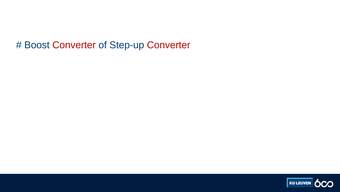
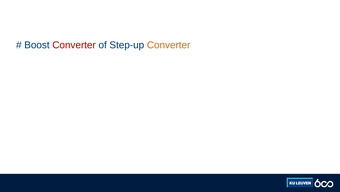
Converter colour: red -> orange (169, 45)
